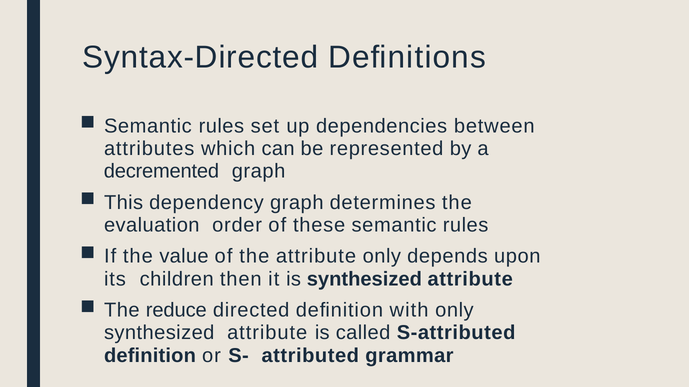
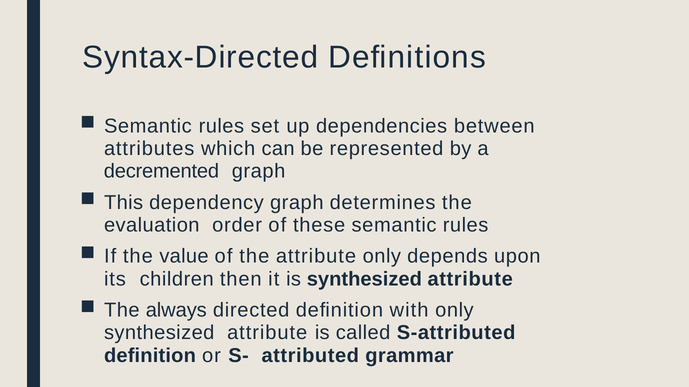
reduce: reduce -> always (176, 311)
